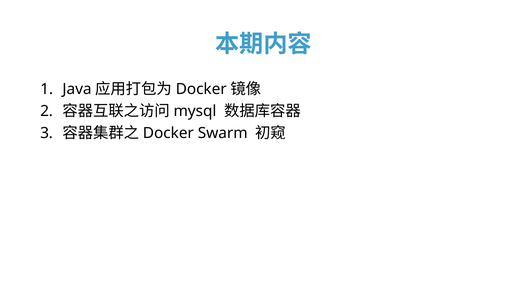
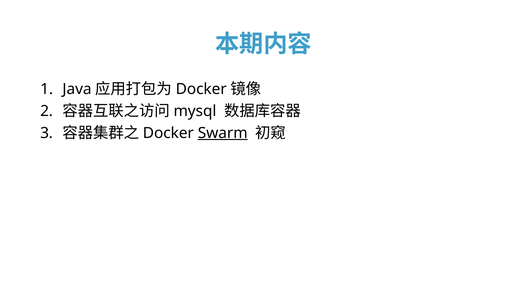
Swarm underline: none -> present (223, 133)
